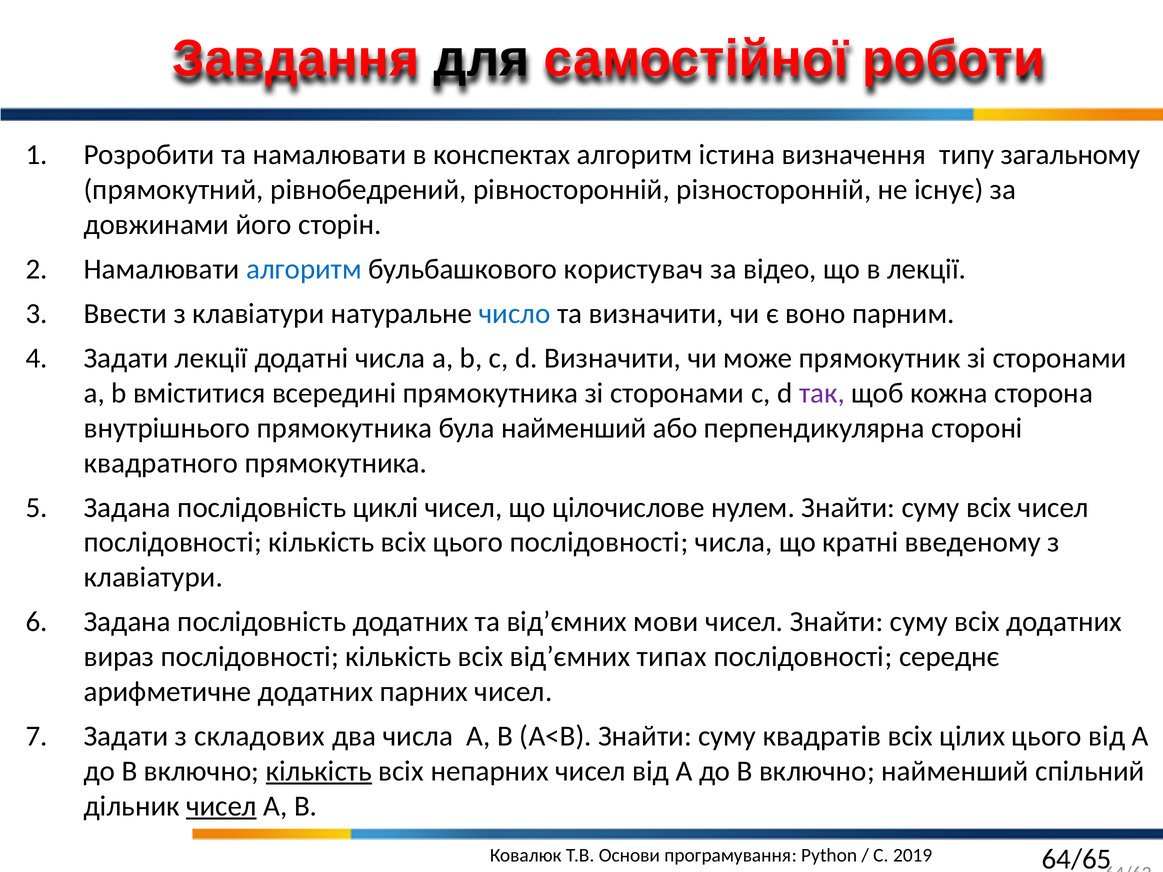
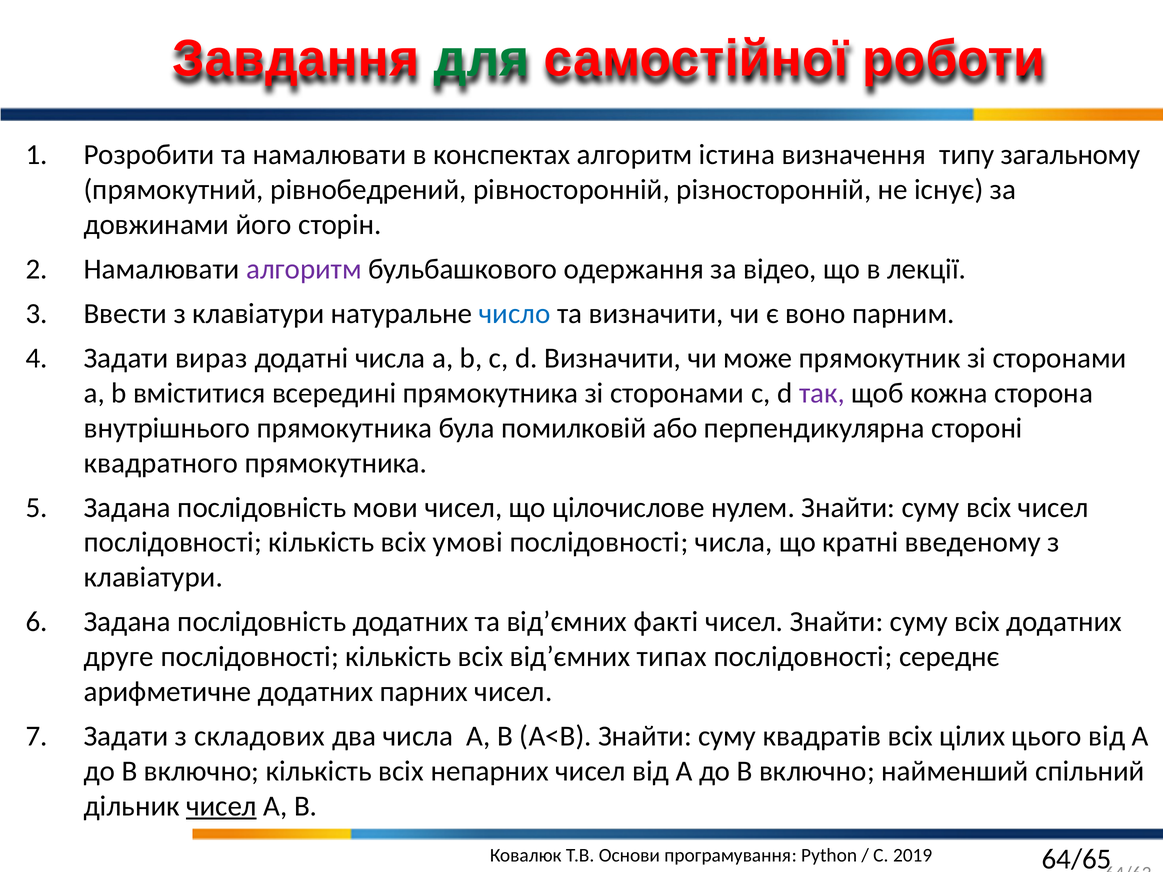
для colour: black -> green (482, 59)
алгоритм colour: blue -> purple (304, 269)
користувач: користувач -> одержання (634, 269)
Задати лекції: лекції -> вираз (211, 358)
була найменший: найменший -> помилковій (574, 428)
циклі: циклі -> мови (385, 508)
всіх цього: цього -> умові (468, 543)
мови: мови -> факті (666, 622)
вираз: вираз -> друге (119, 657)
кількість underline: present -> none (319, 771)
